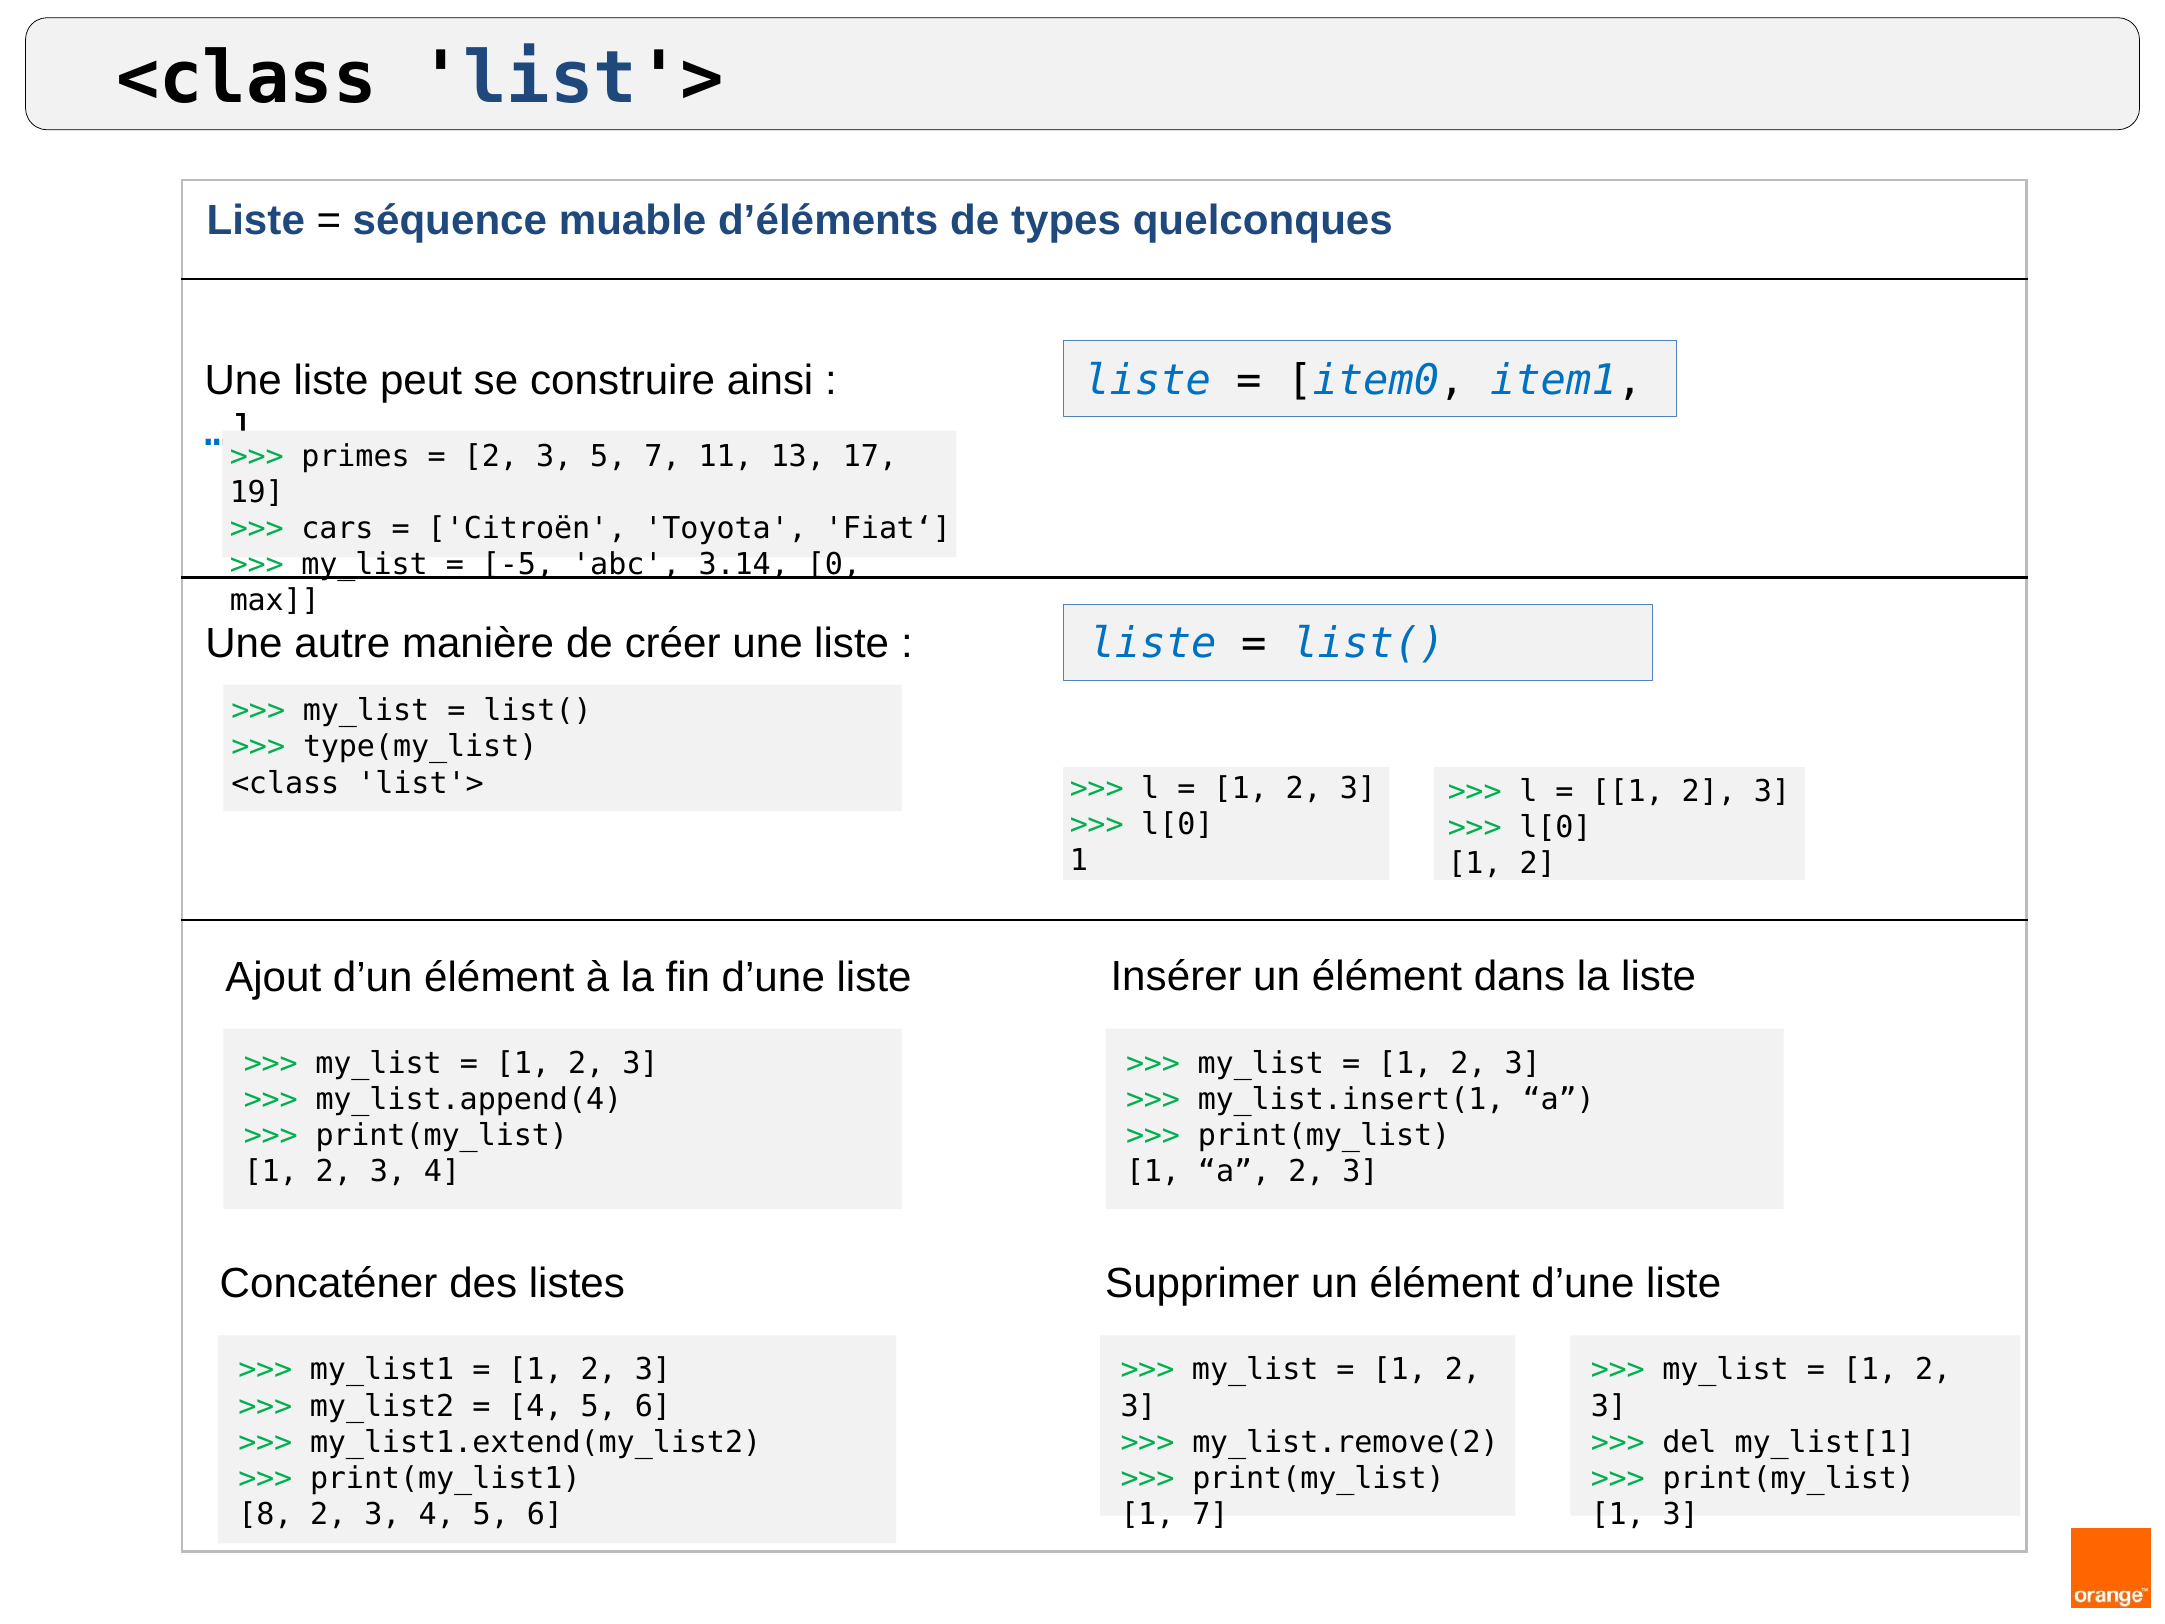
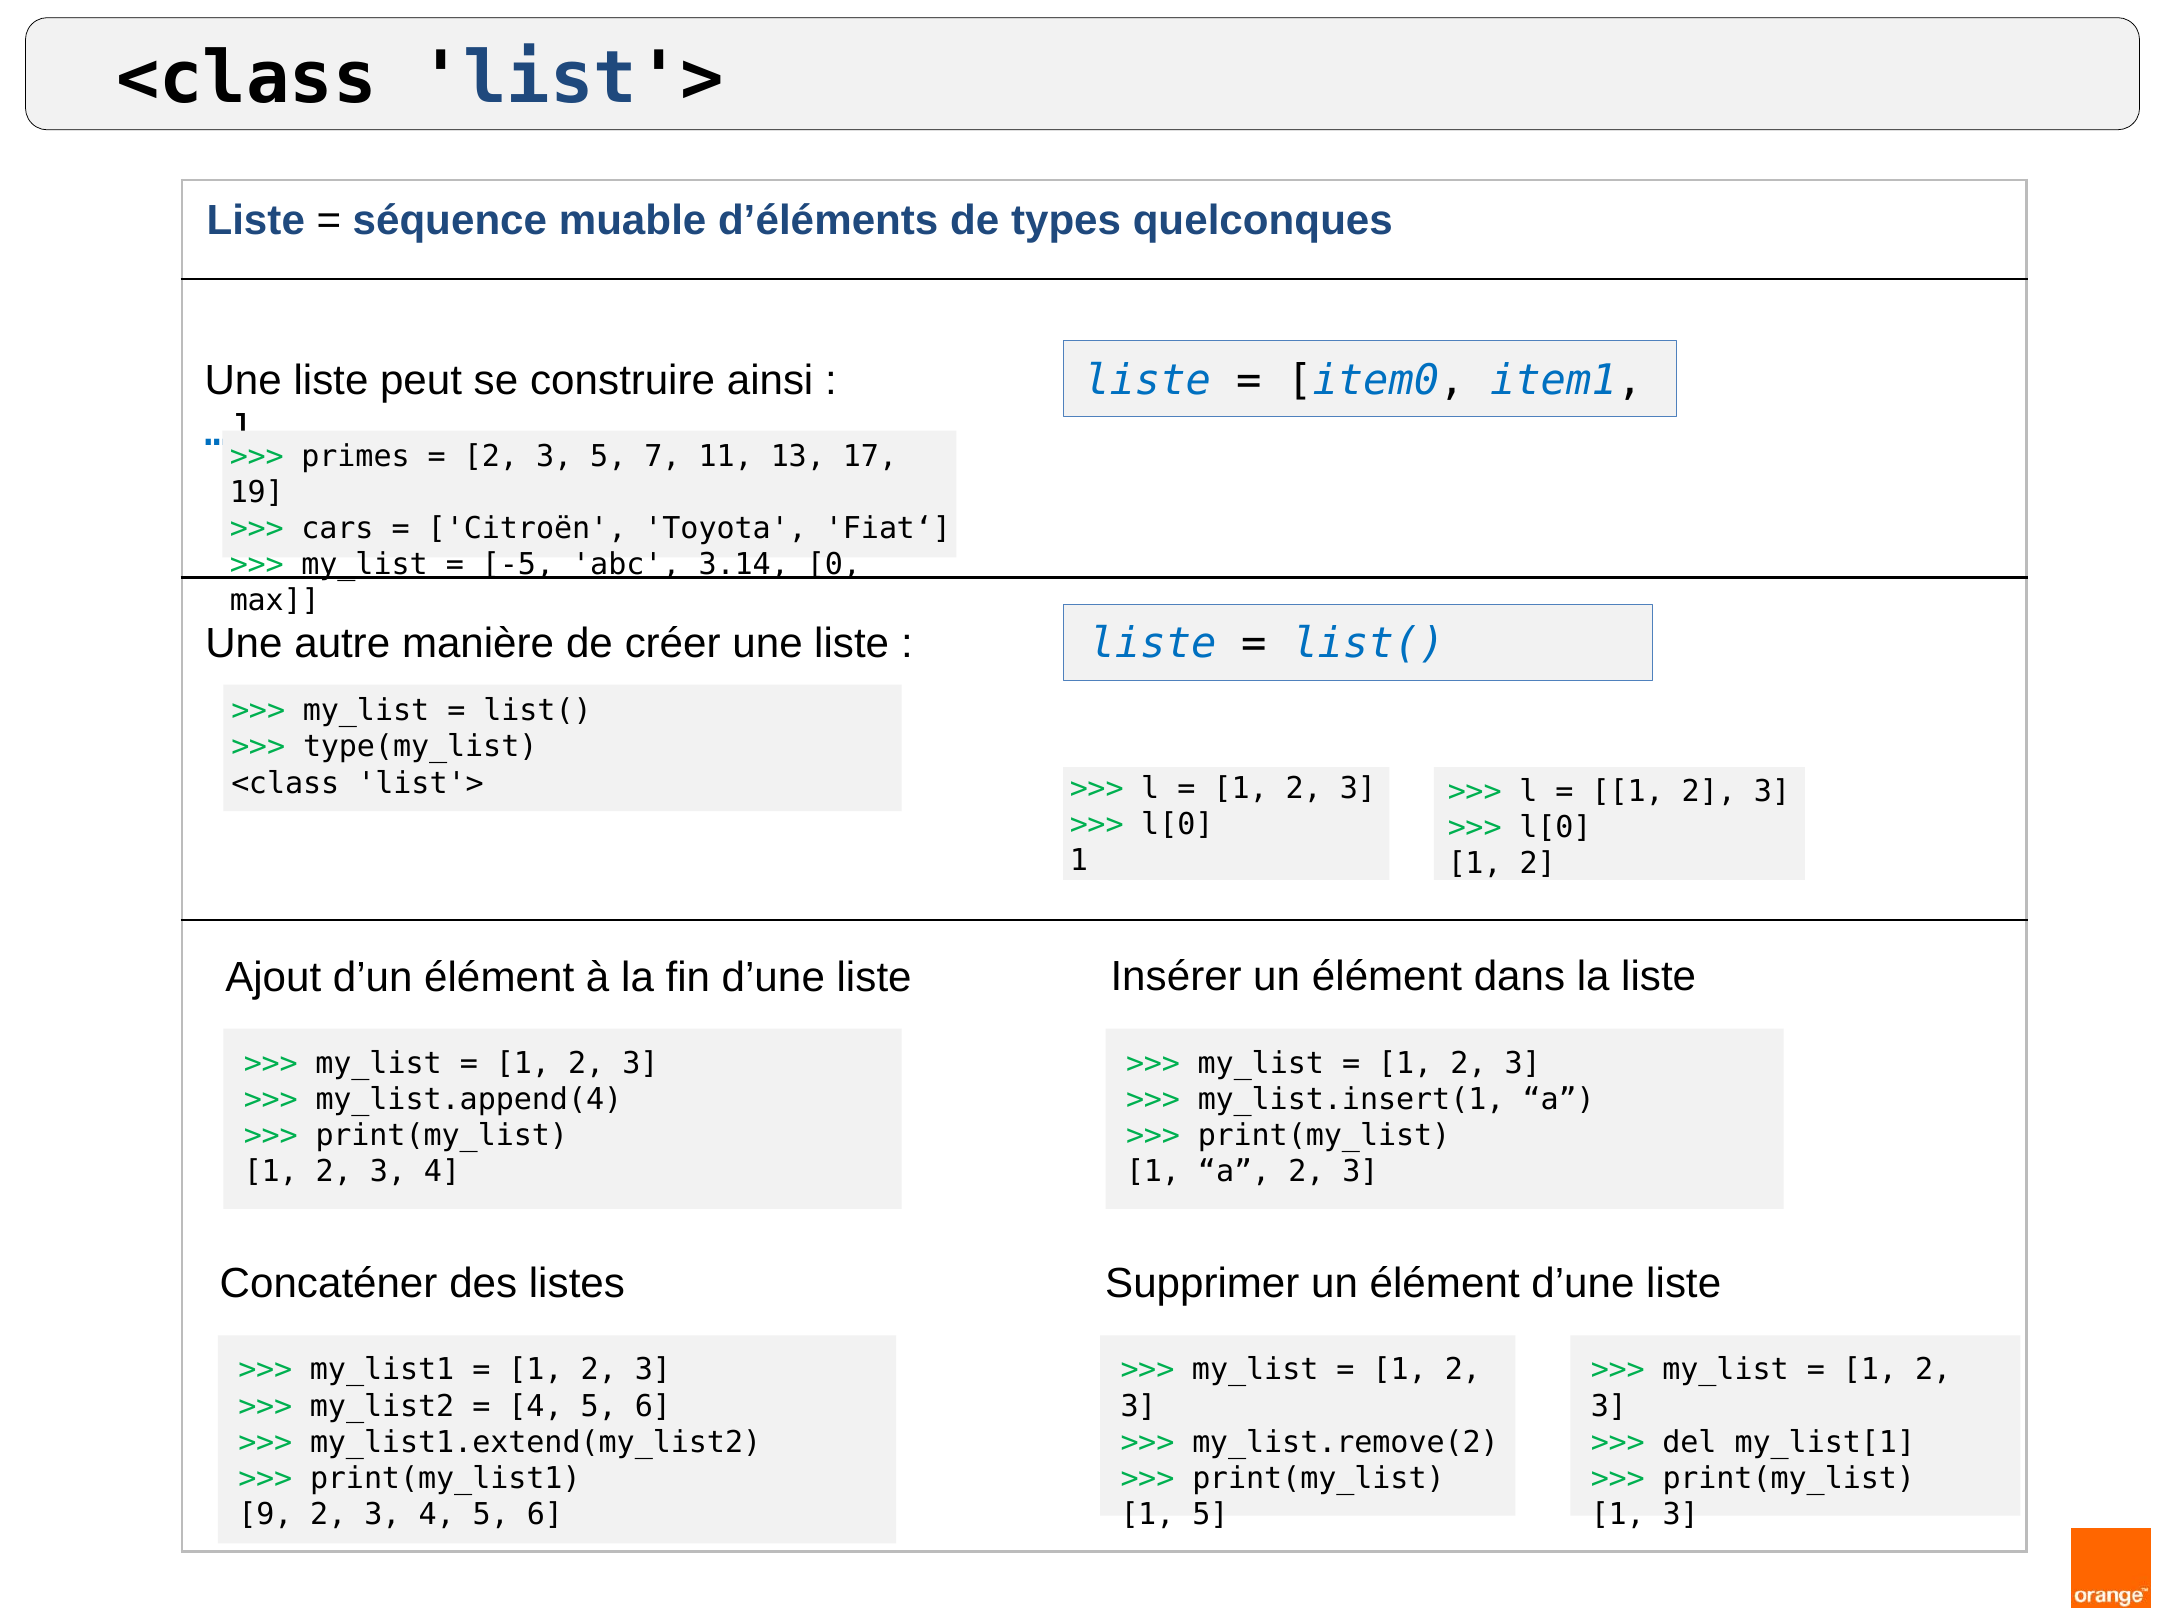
8: 8 -> 9 (265, 1514)
1 7: 7 -> 5 (1210, 1514)
